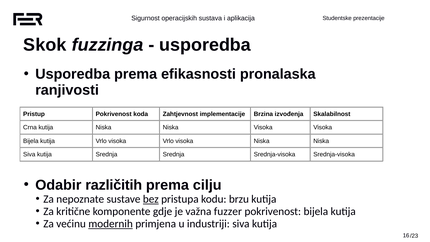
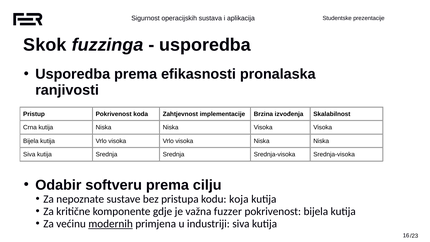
različitih: različitih -> softveru (114, 185)
bez underline: present -> none (151, 199)
brzu: brzu -> koja (239, 199)
